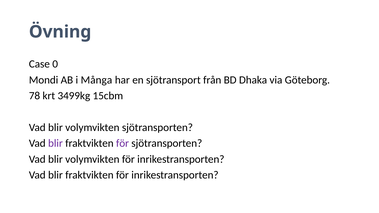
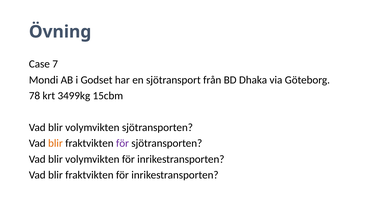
0: 0 -> 7 (55, 64)
Många: Många -> Godset (97, 80)
blir colour: purple -> orange (55, 143)
